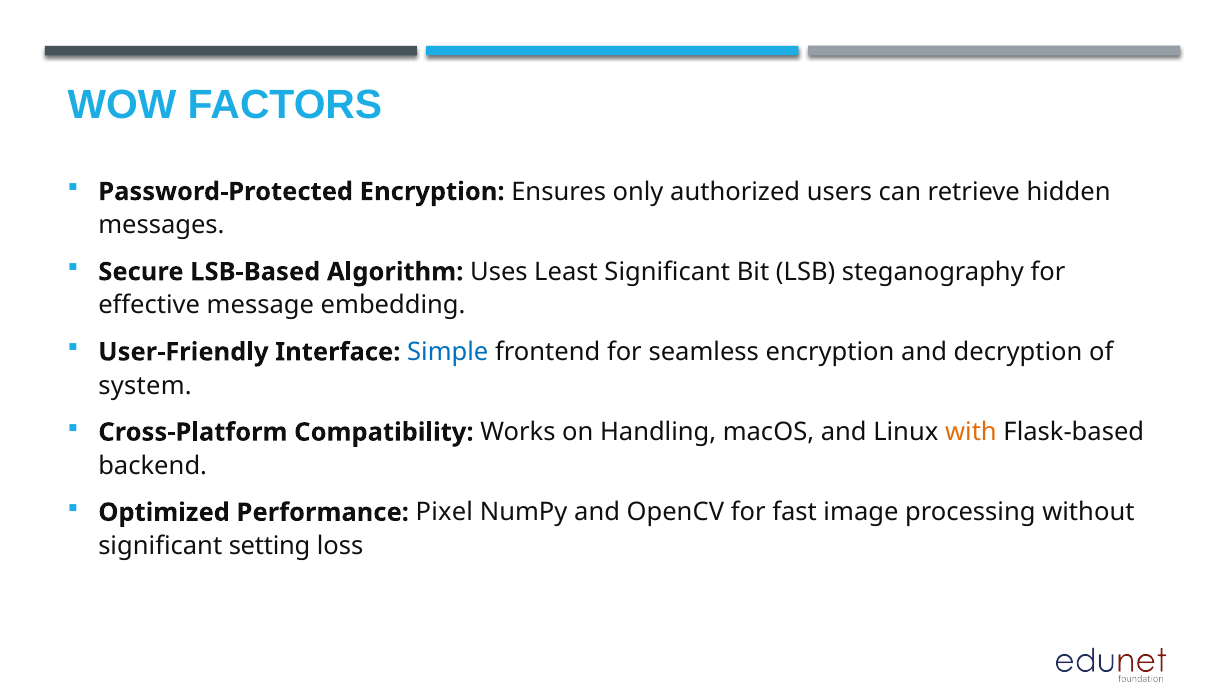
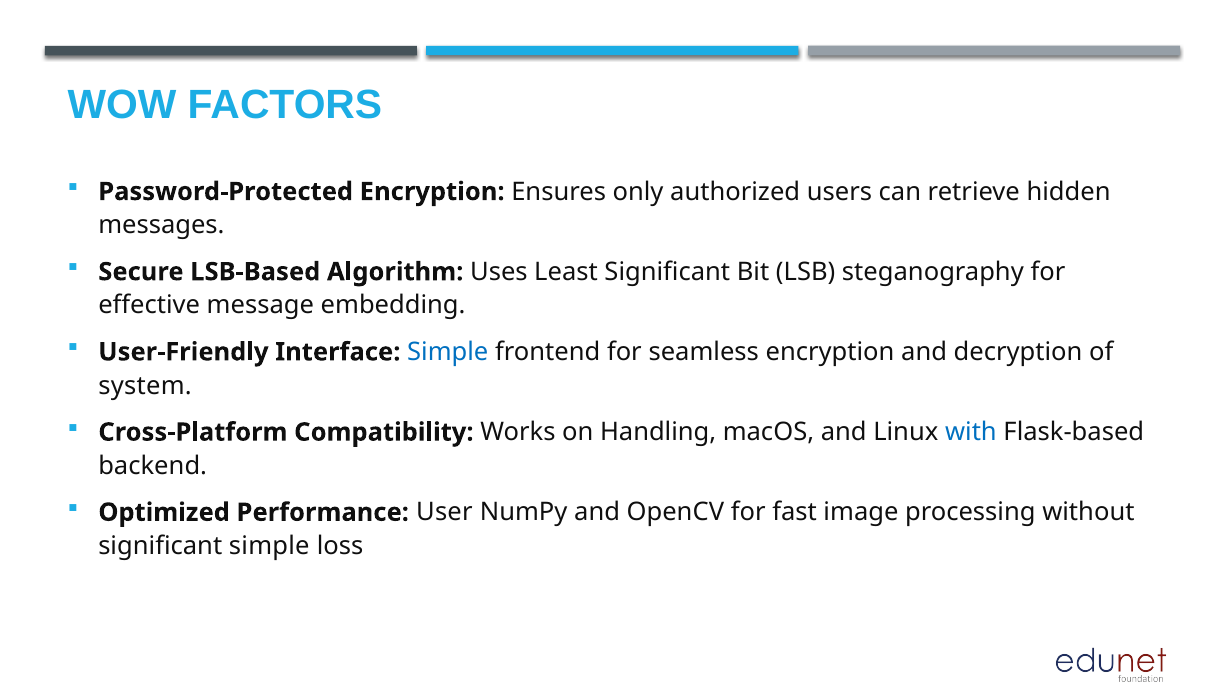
with colour: orange -> blue (971, 432)
Pixel: Pixel -> User (444, 512)
significant setting: setting -> simple (269, 546)
